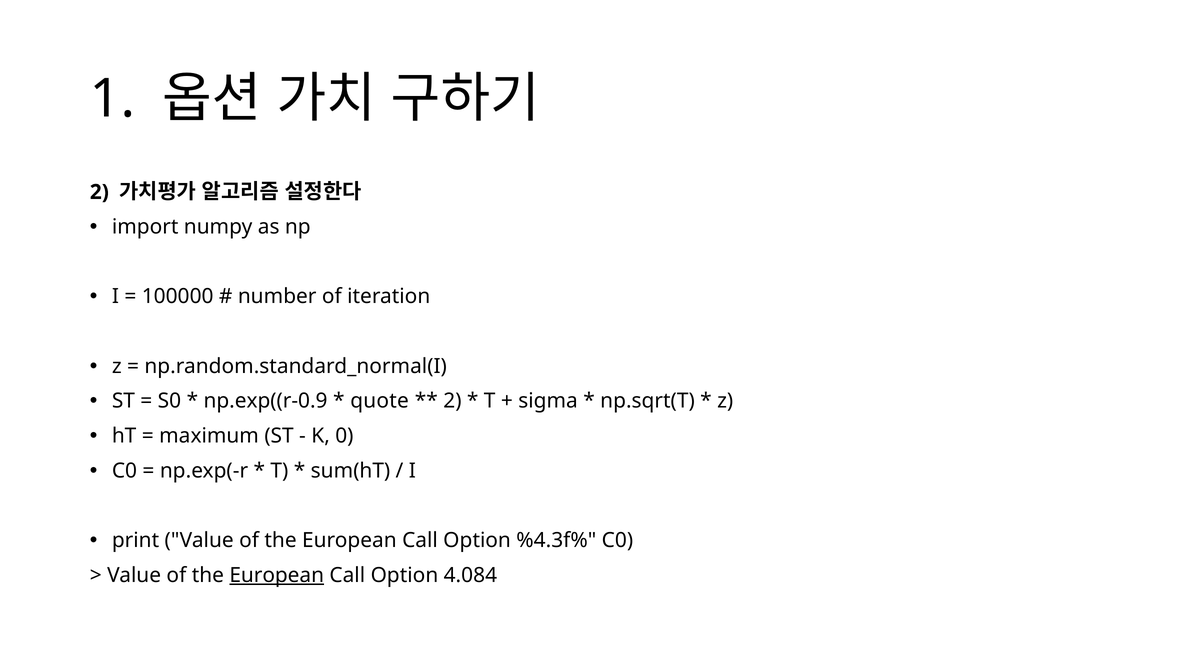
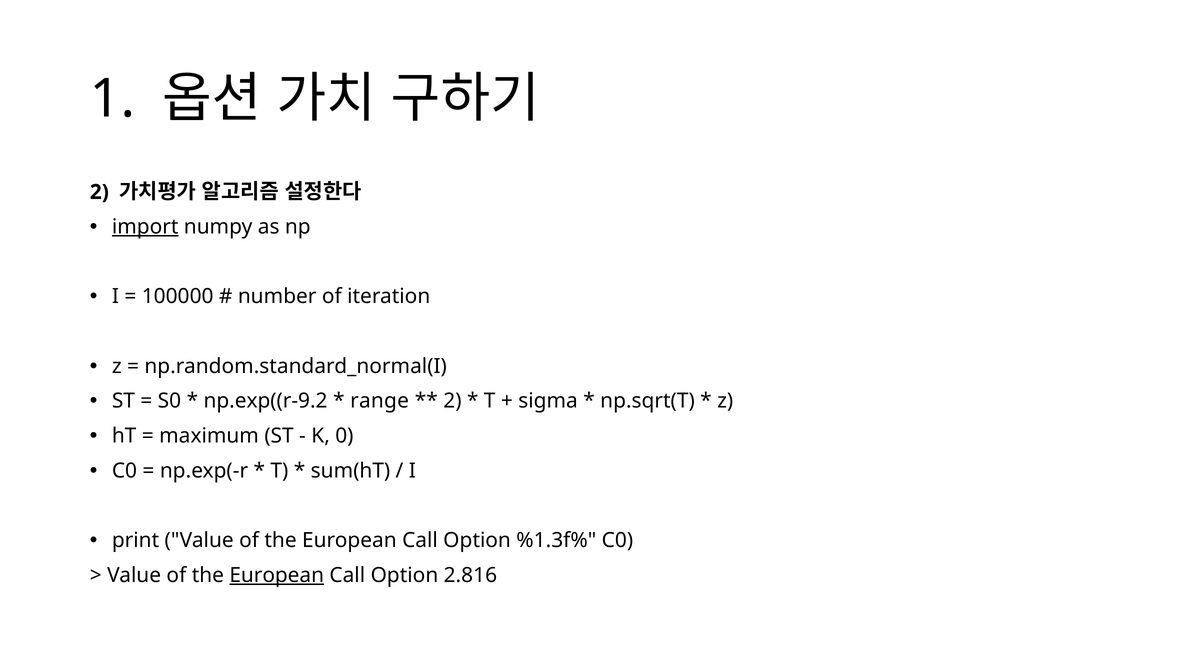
import underline: none -> present (145, 227)
np.exp((r-0.9: np.exp((r-0.9 -> np.exp((r-9.2 (266, 401)
quote: quote -> range (380, 401)
%4.3f%: %4.3f% -> %1.3f% (556, 540)
4.084: 4.084 -> 2.816 (470, 575)
